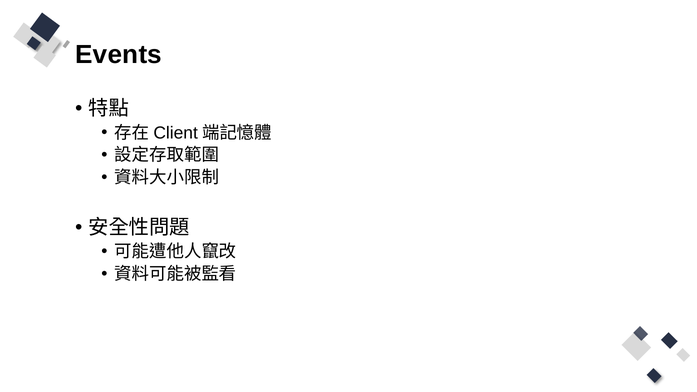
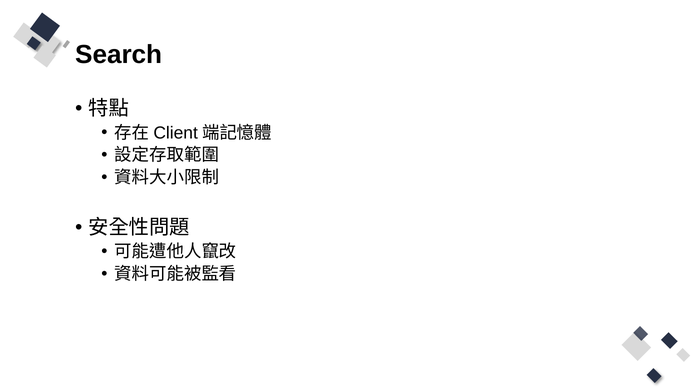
Events: Events -> Search (119, 55)
